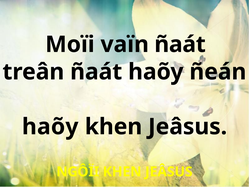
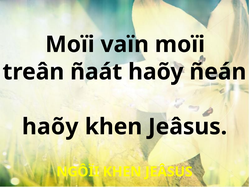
vaïn ñaát: ñaát -> moïi (180, 44)
